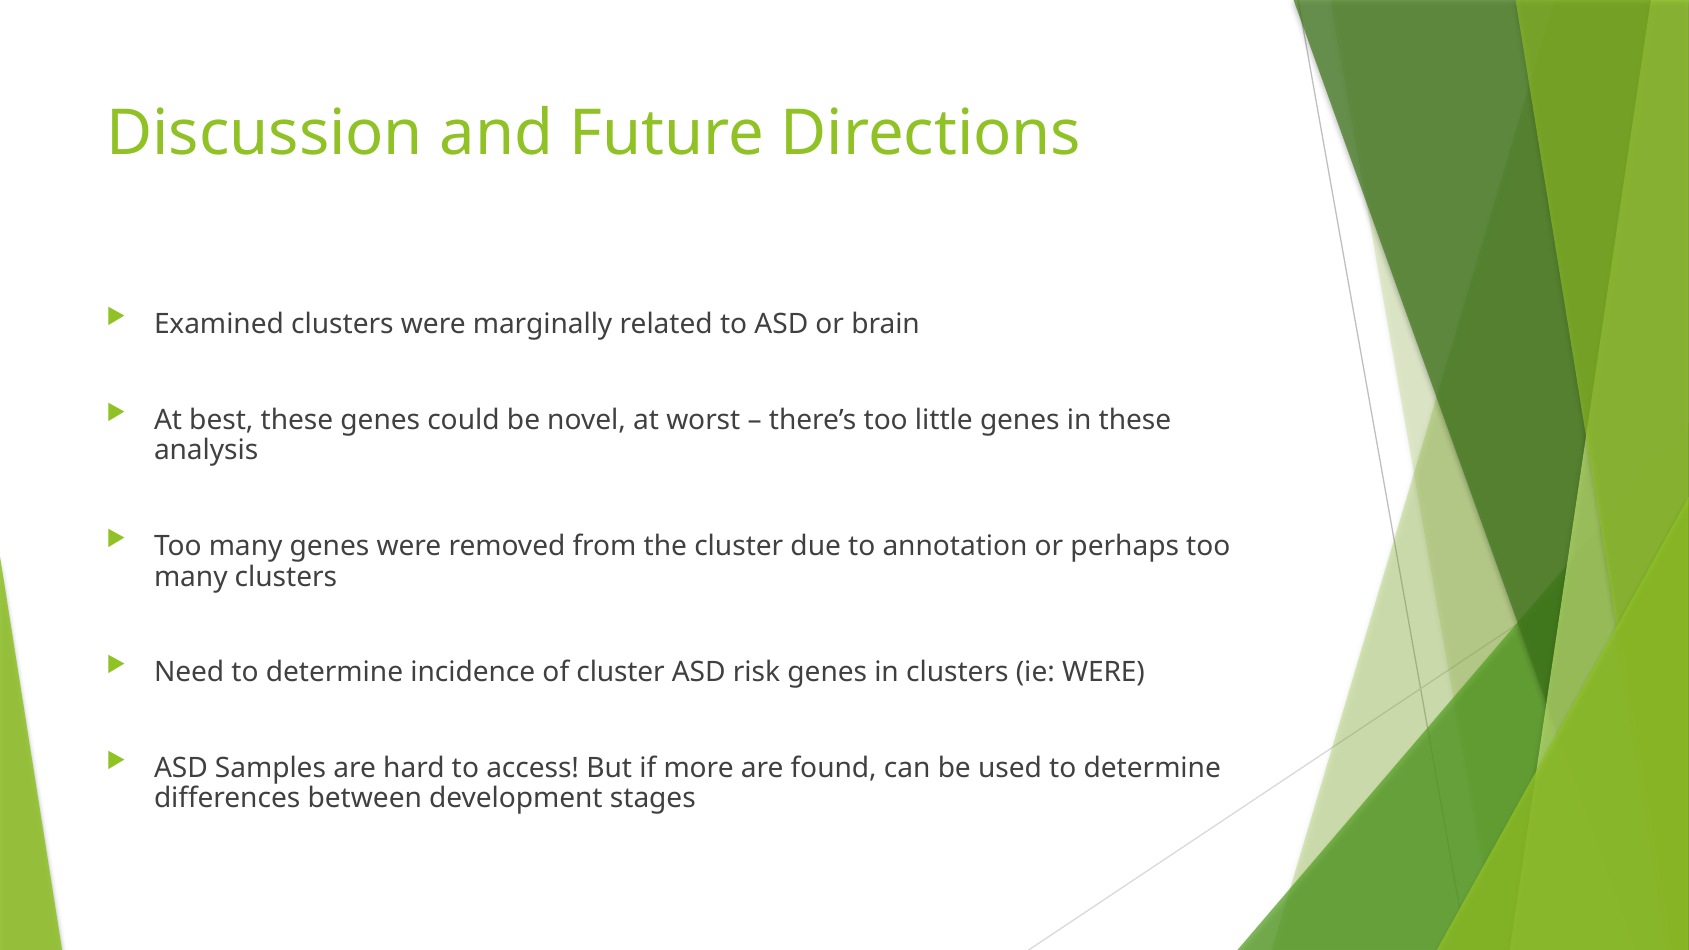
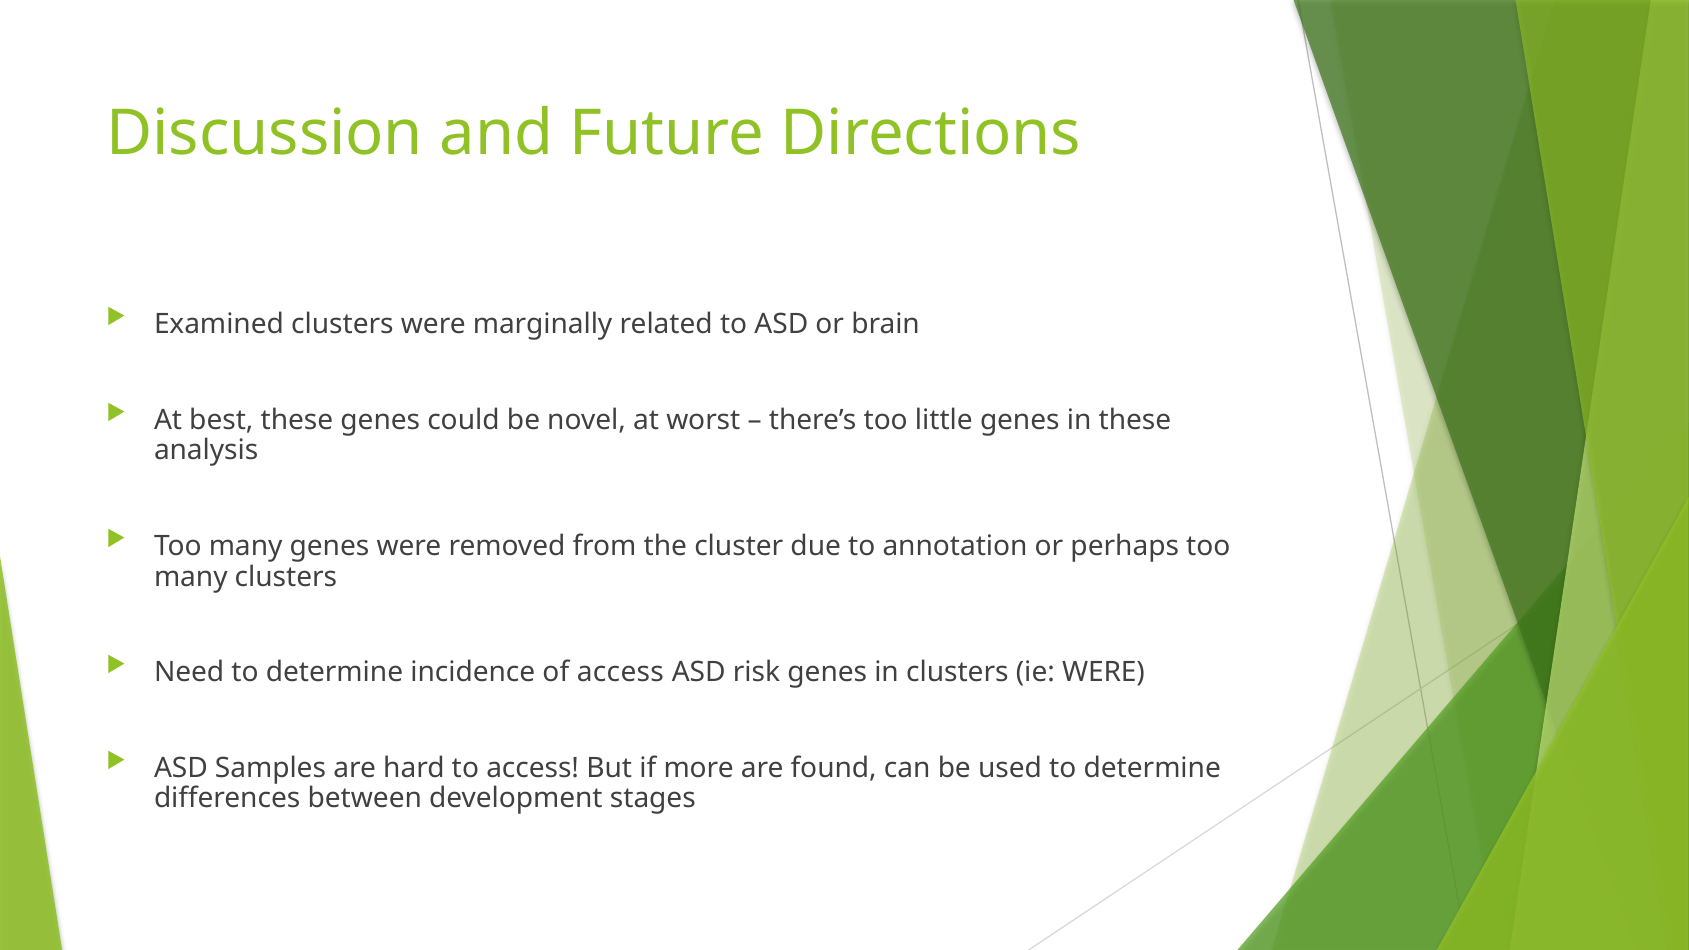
of cluster: cluster -> access (620, 673)
